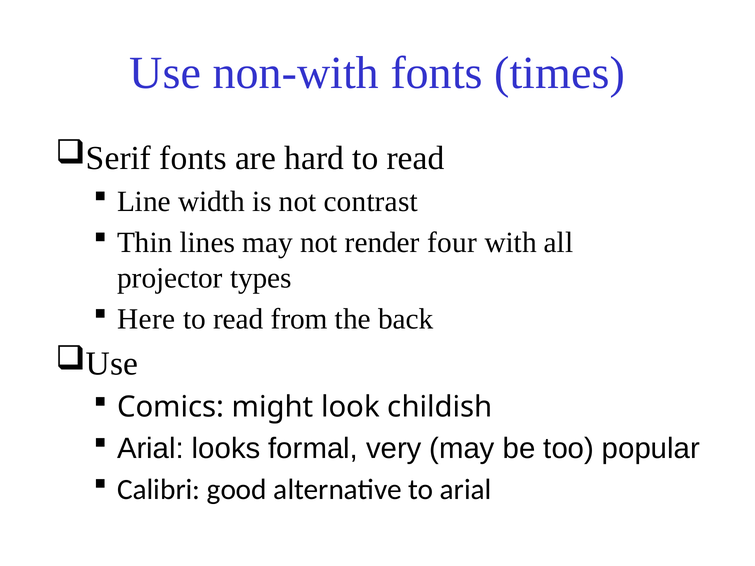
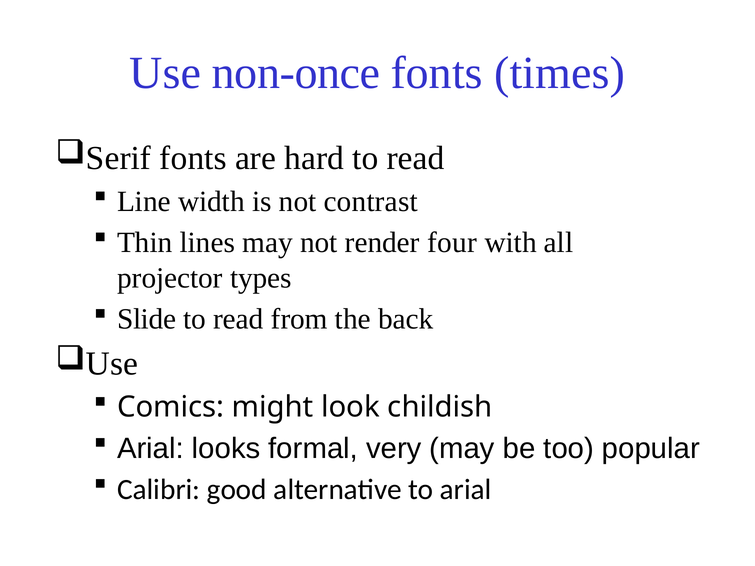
non-with: non-with -> non-once (296, 73)
Here: Here -> Slide (147, 319)
